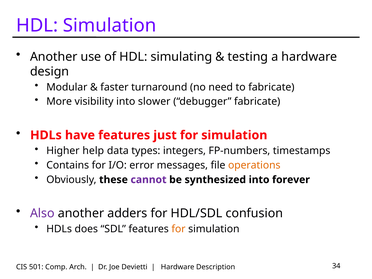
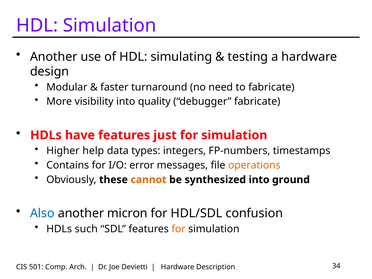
slower: slower -> quality (154, 102)
cannot colour: purple -> orange (149, 180)
forever: forever -> ground (291, 180)
Also colour: purple -> blue (42, 213)
adders: adders -> micron (127, 213)
does: does -> such (86, 229)
